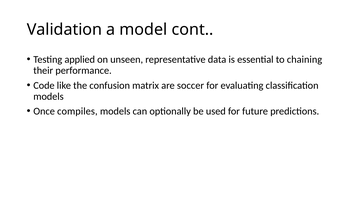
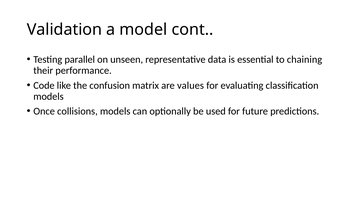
applied: applied -> parallel (80, 59)
soccer: soccer -> values (191, 85)
compiles: compiles -> collisions (77, 111)
